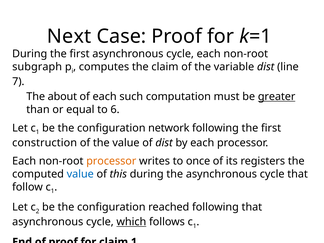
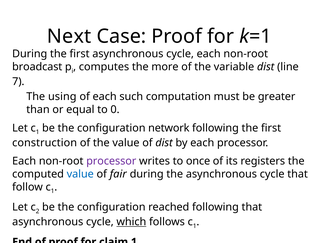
subgraph: subgraph -> broadcast (37, 67)
the claim: claim -> more (165, 67)
about: about -> using (62, 97)
greater underline: present -> none (277, 97)
6: 6 -> 0 (115, 110)
processor colour: orange -> purple (111, 161)
this: this -> fair (118, 174)
